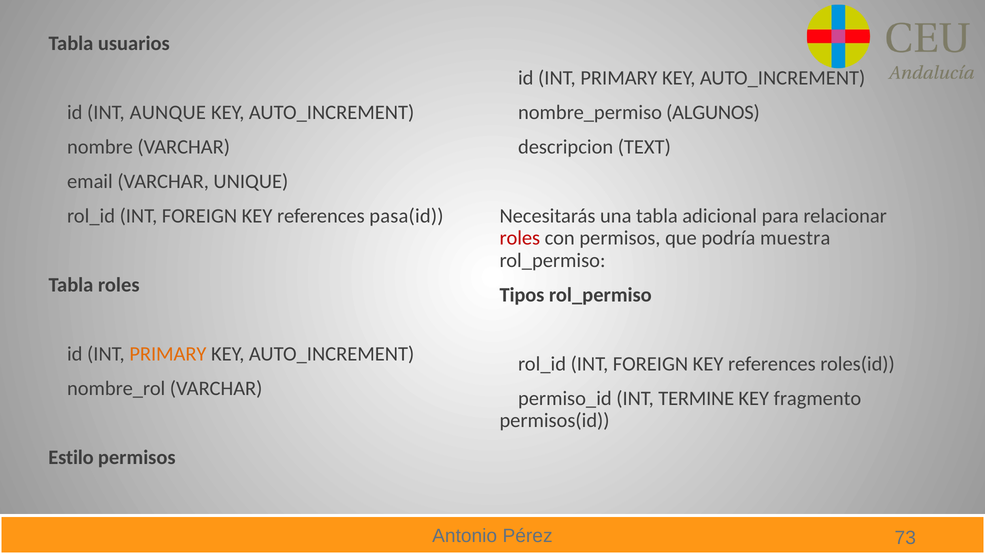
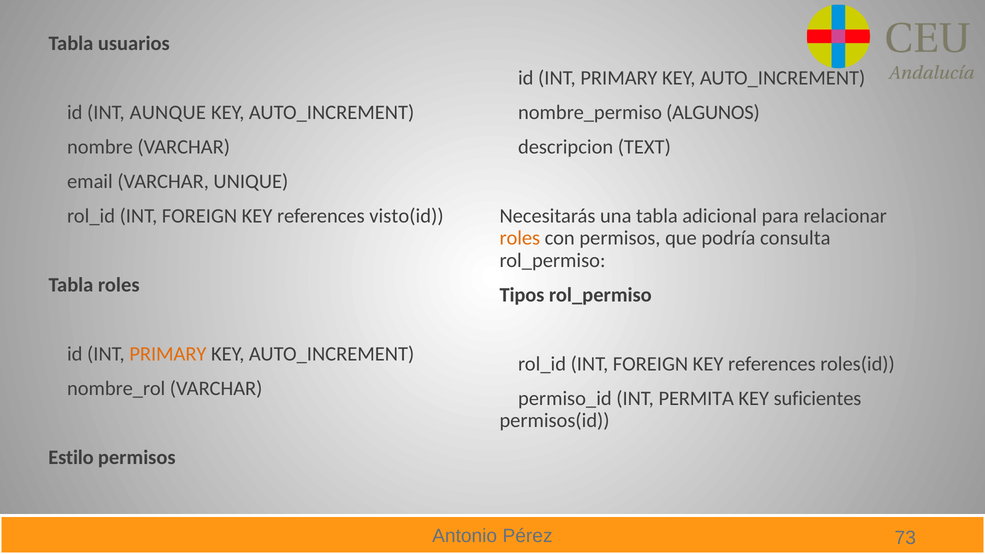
pasa(id: pasa(id -> visto(id (406, 216)
roles colour: red -> orange (520, 238)
muestra: muestra -> consulta (795, 238)
TERMINE: TERMINE -> PERMITA (696, 398)
fragmento: fragmento -> suficientes (818, 398)
